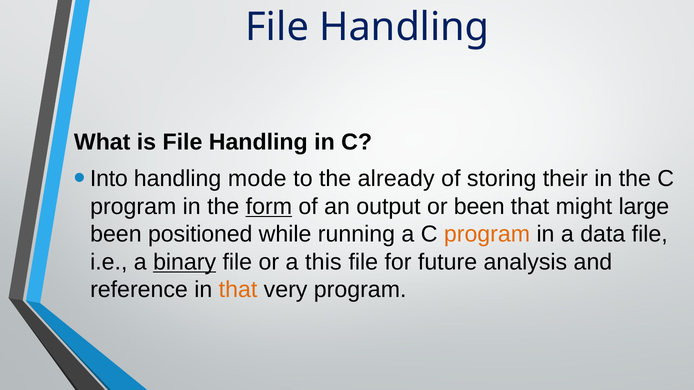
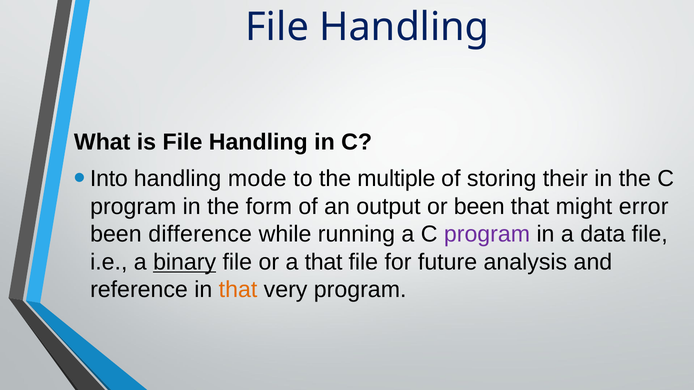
already: already -> multiple (396, 179)
form underline: present -> none (269, 207)
large: large -> error (644, 207)
positioned: positioned -> difference (200, 234)
program colour: orange -> purple (487, 234)
a this: this -> that (324, 262)
